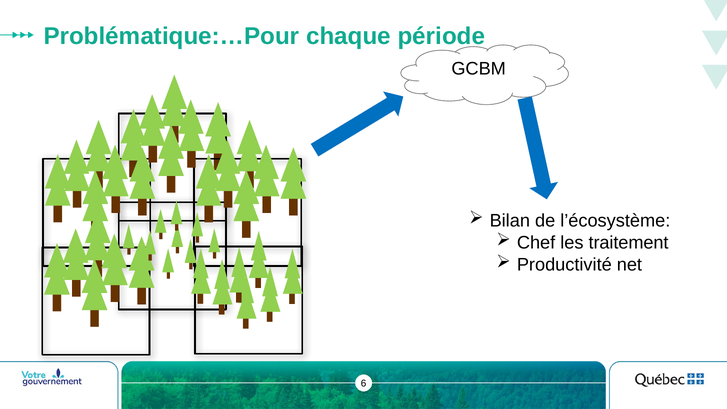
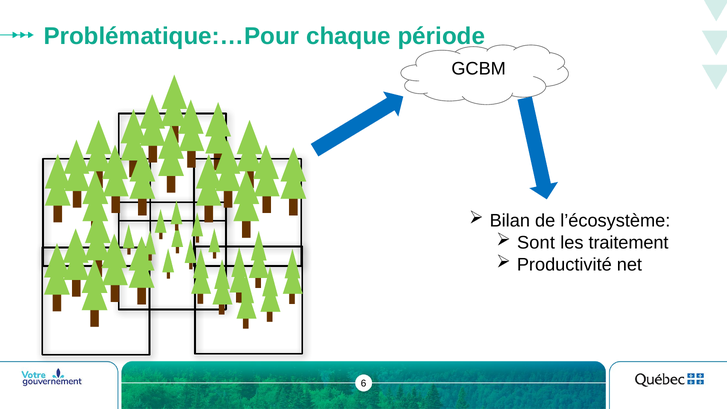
Chef: Chef -> Sont (536, 243)
